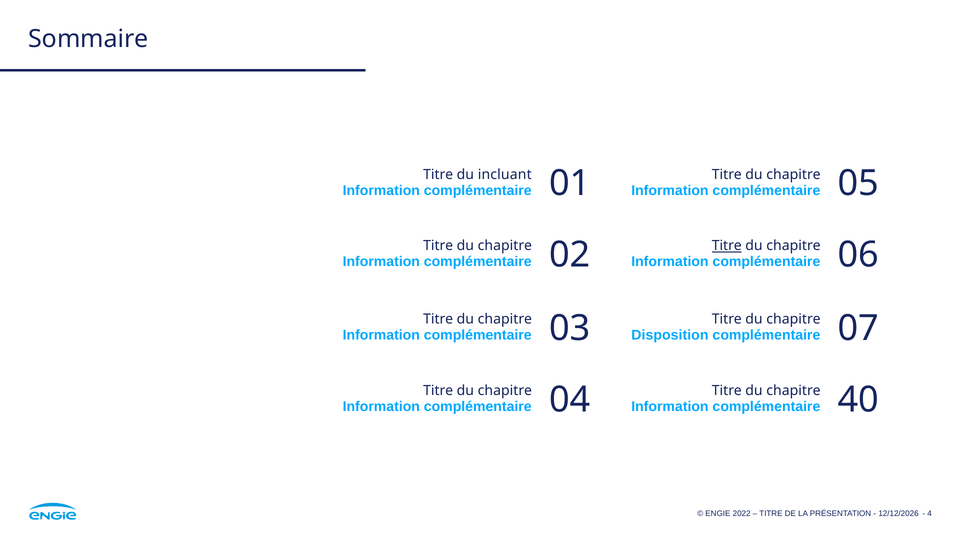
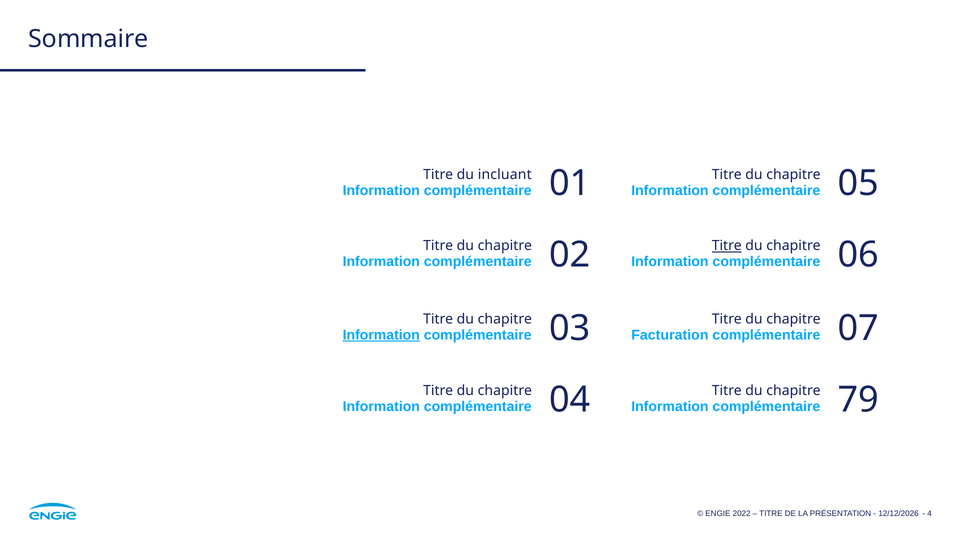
Information underline: none -> present (381, 335)
Disposition: Disposition -> Facturation (670, 335)
40: 40 -> 79 (858, 400)
